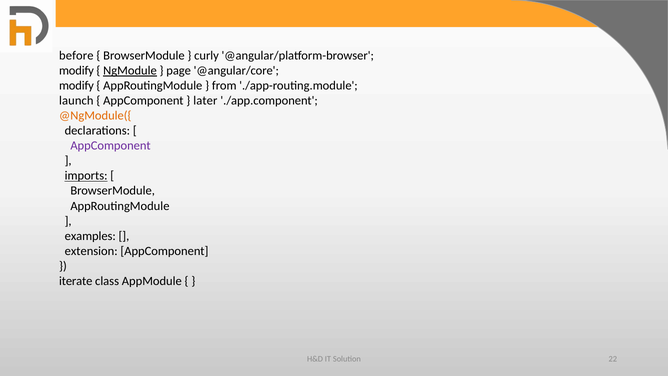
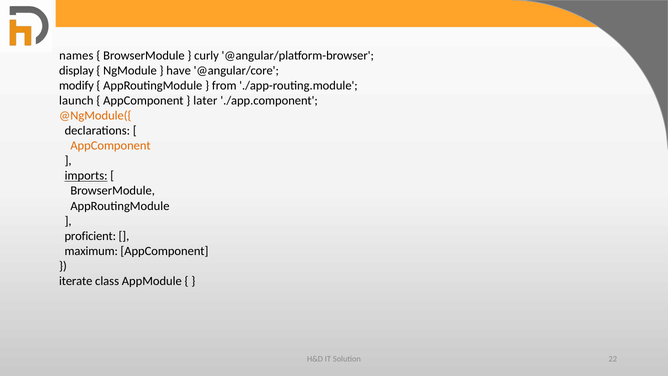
before: before -> names (76, 55)
modify: modify -> display (76, 70)
NgModule underline: present -> none (130, 70)
page: page -> have (179, 70)
AppComponent colour: purple -> orange (111, 146)
examples: examples -> proficient (90, 236)
extension: extension -> maximum (91, 251)
